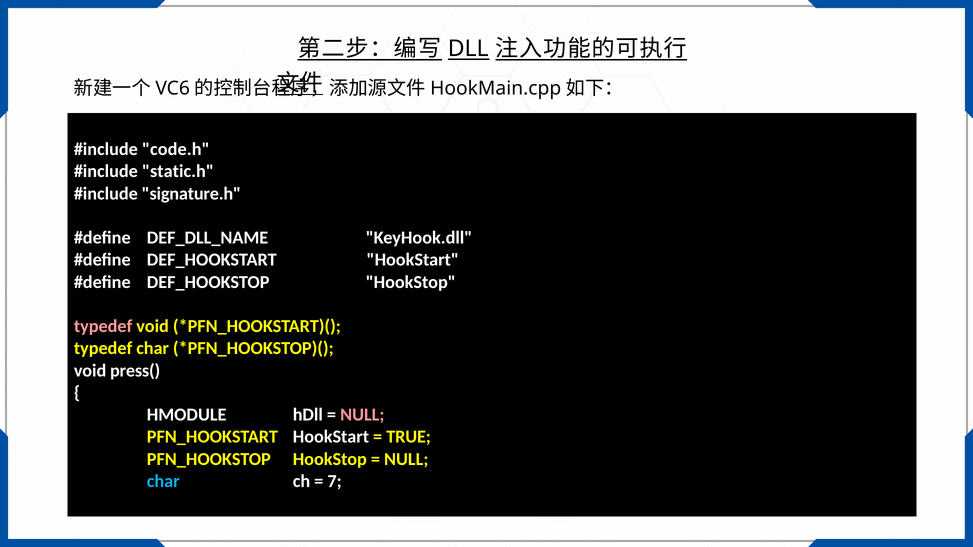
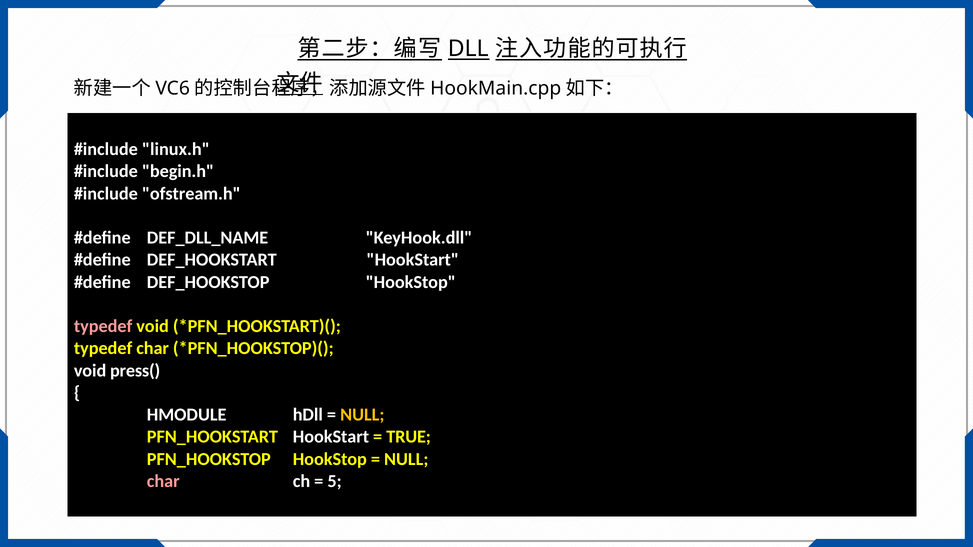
code.h: code.h -> linux.h (176, 149)
static.h: static.h -> begin.h (178, 171)
signature.h: signature.h -> ofstream.h (191, 194)
NULL colour: pink -> yellow (362, 415)
char colour: light blue -> pink (163, 481)
7: 7 -> 5 (335, 481)
